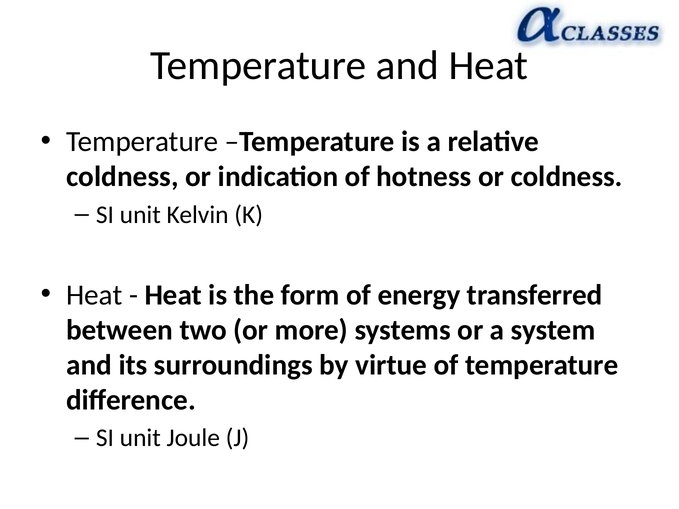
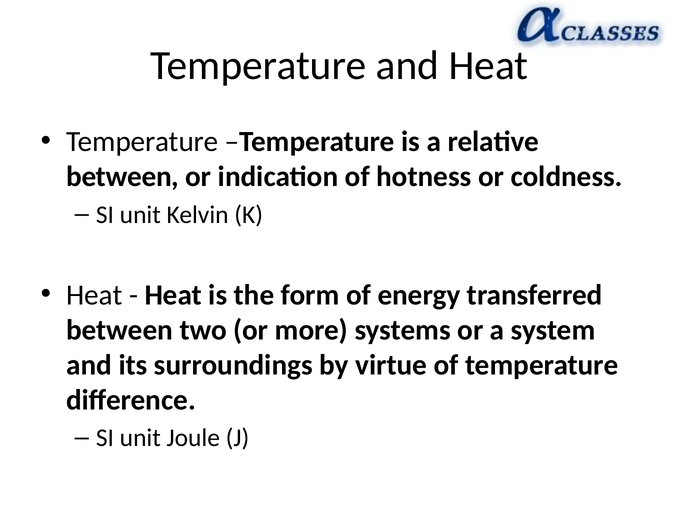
coldness: coldness -> between (123, 177)
